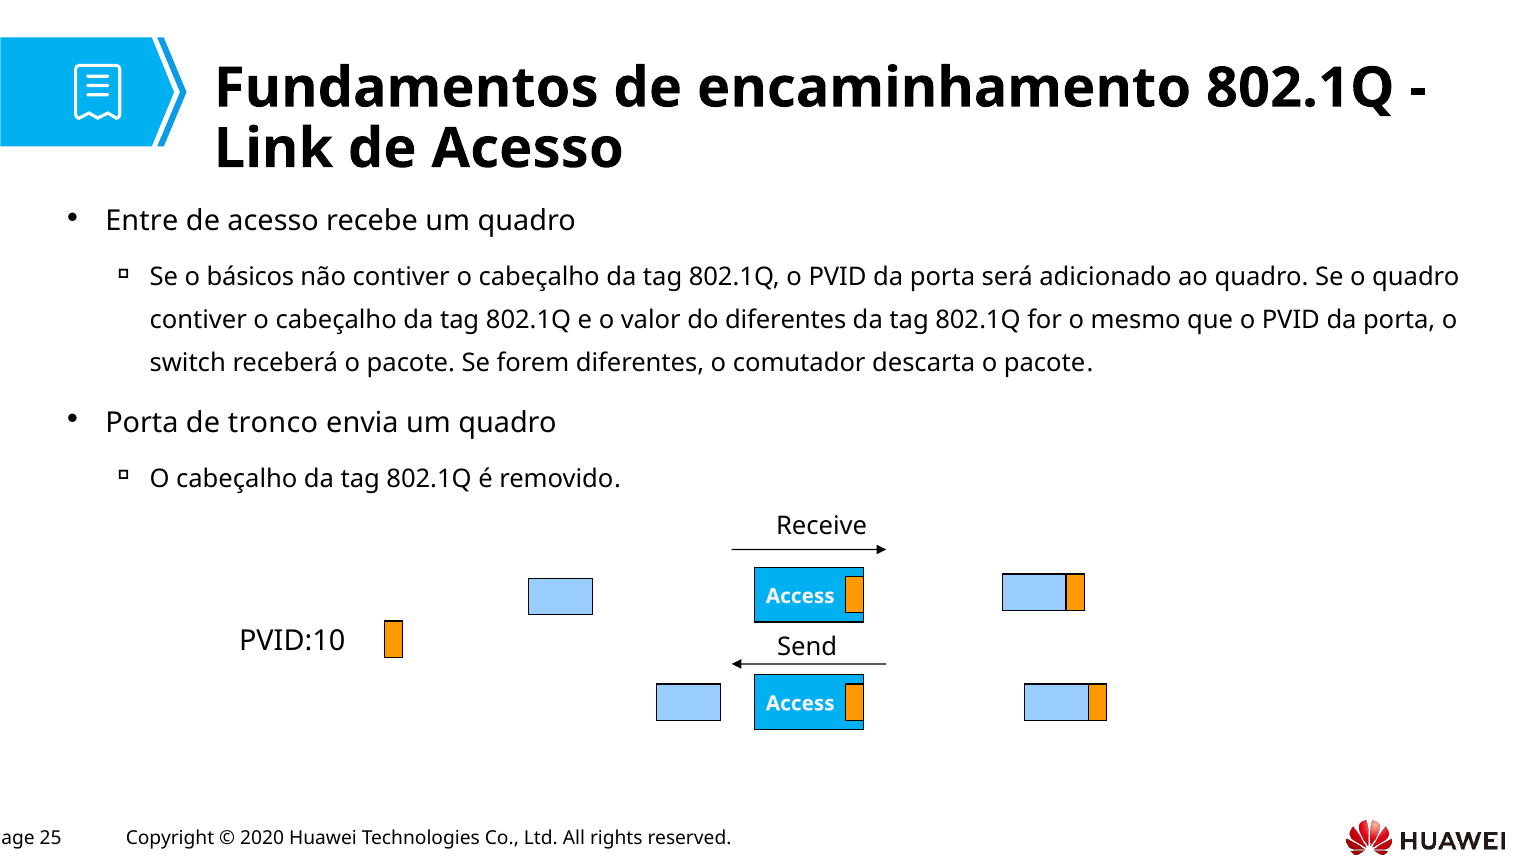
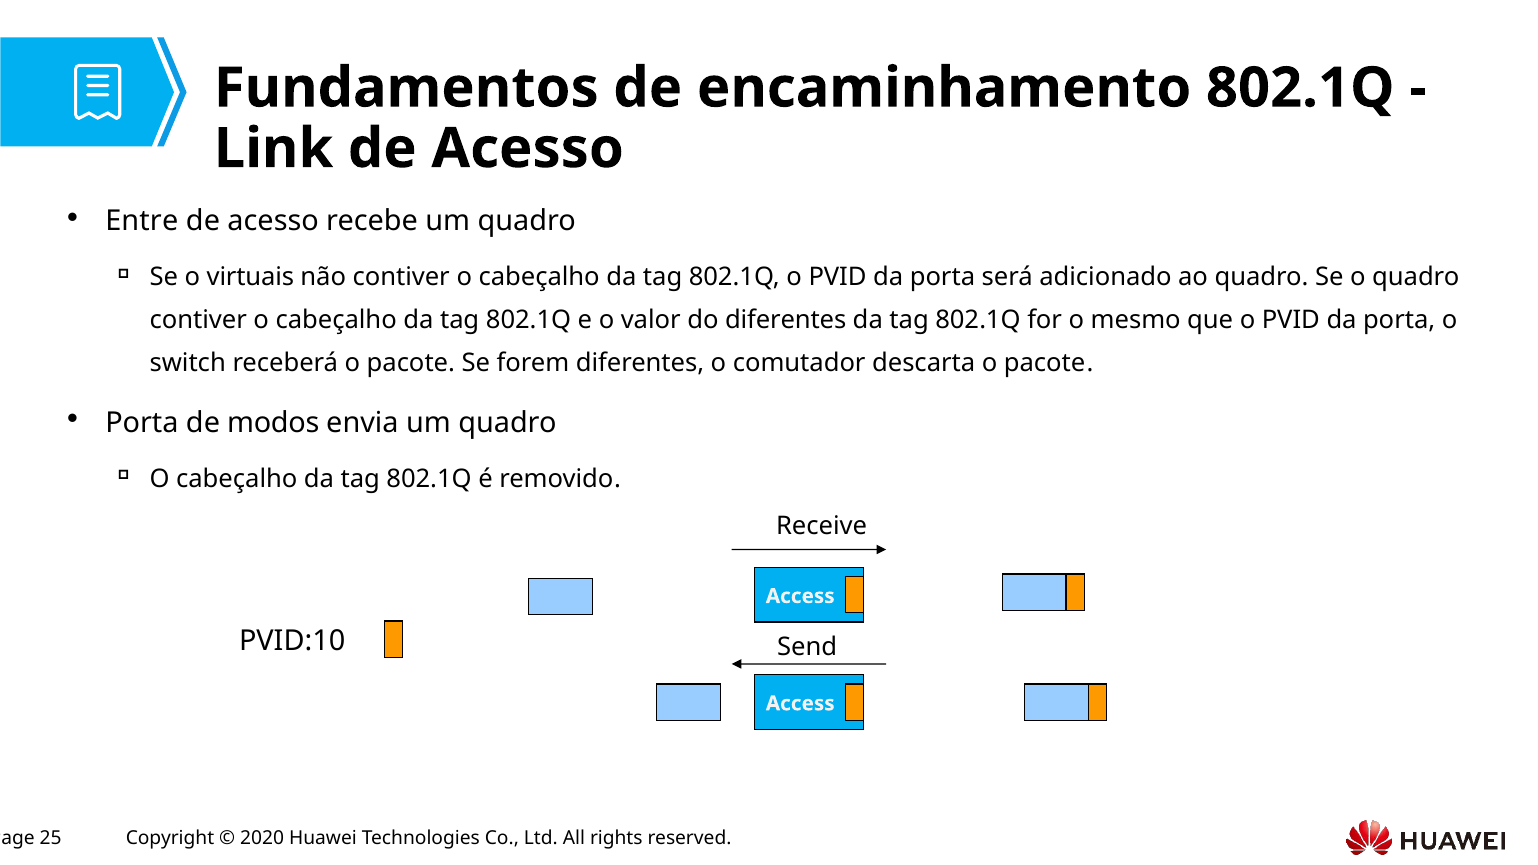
básicos: básicos -> virtuais (250, 277)
tronco: tronco -> modos (273, 423)
